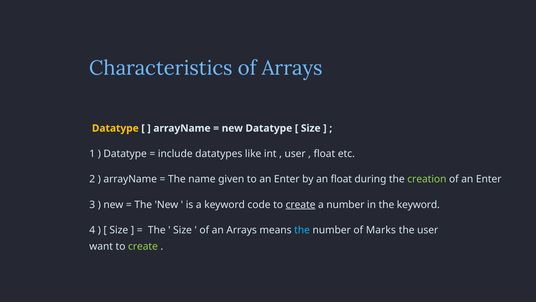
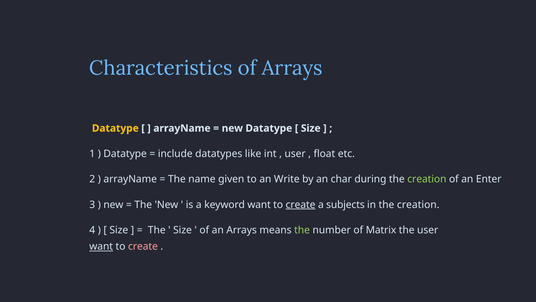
to an Enter: Enter -> Write (287, 179)
an float: float -> char (341, 179)
keyword code: code -> want (259, 204)
a number: number -> subjects (345, 204)
in the keyword: keyword -> creation (418, 204)
the colour: light blue -> light green (302, 230)
Marks: Marks -> Matrix (381, 230)
want underline: none -> present (101, 246)
create colour: light green -> pink (143, 246)
